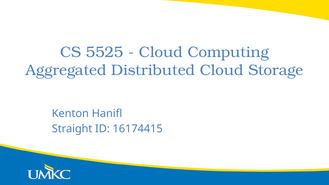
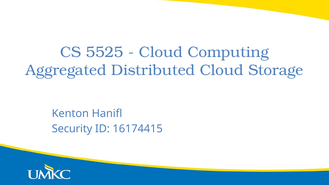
Straight: Straight -> Security (72, 129)
